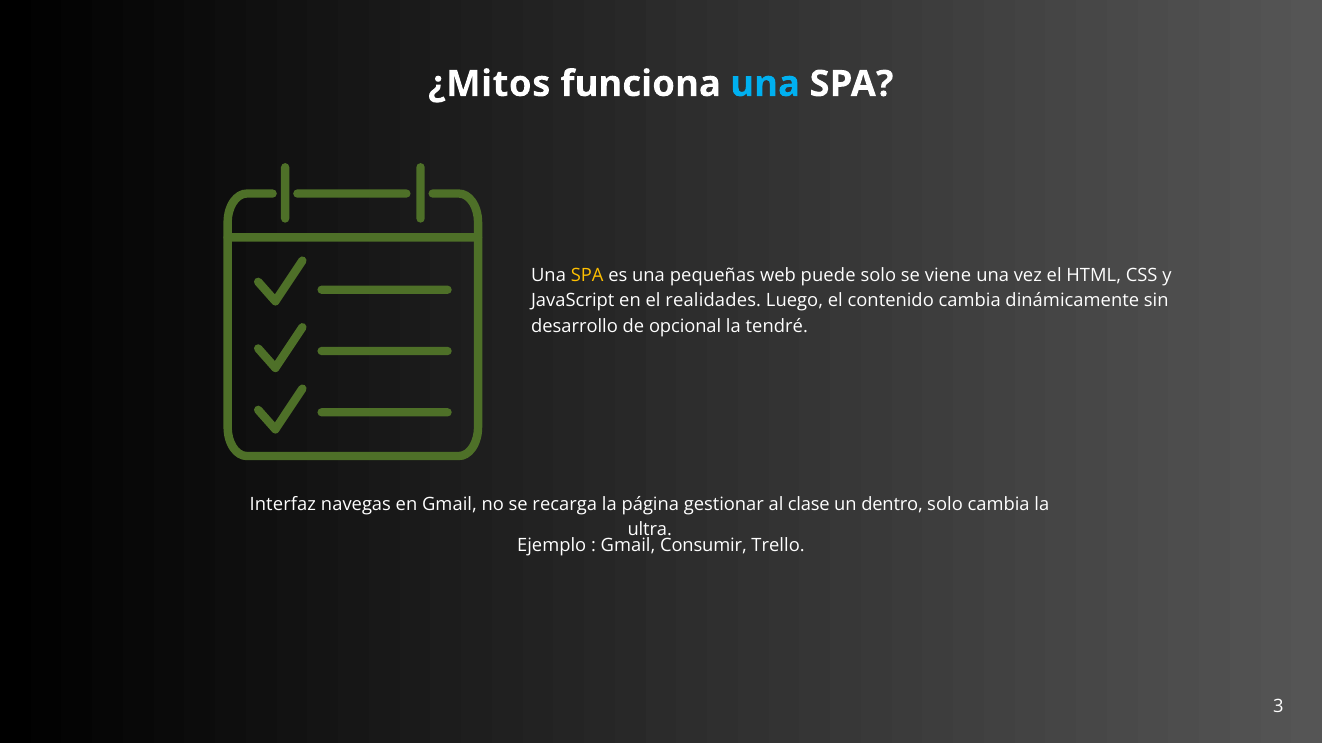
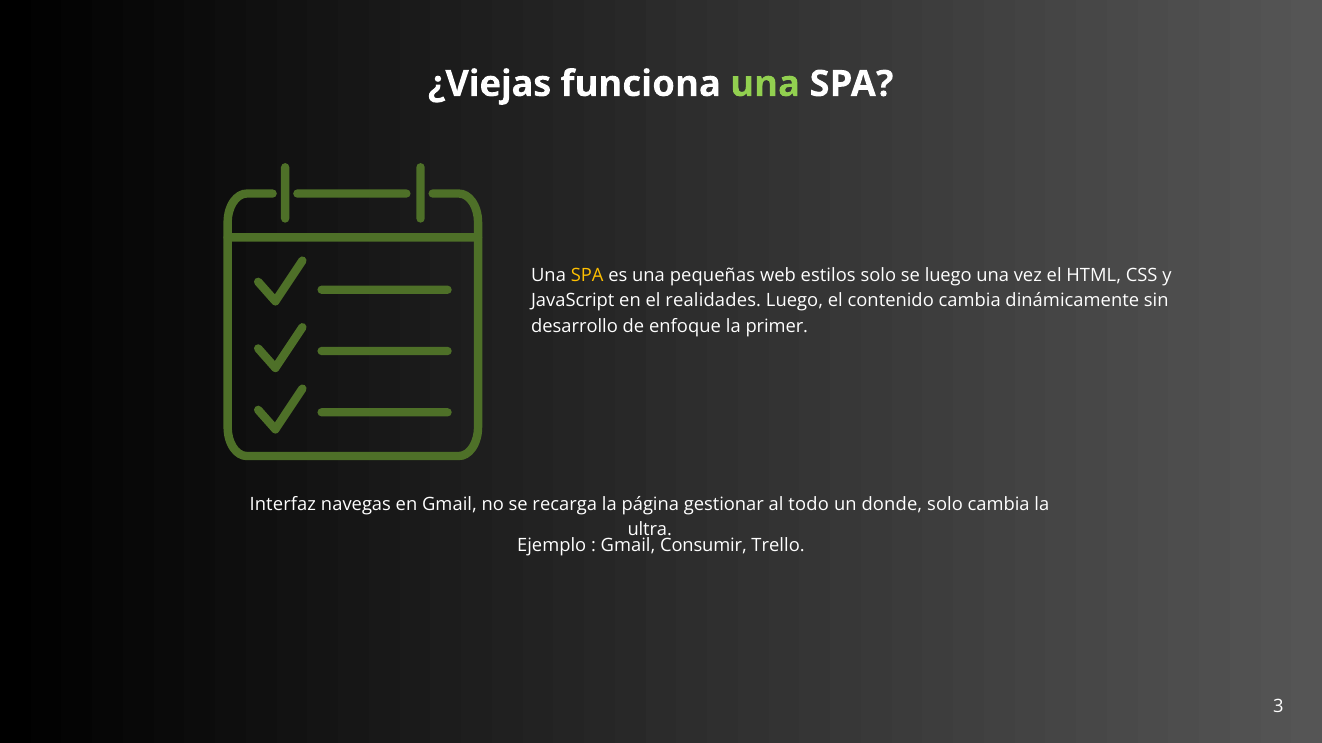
¿Mitos: ¿Mitos -> ¿Viejas (490, 84)
una colour: light blue -> light green (765, 84)
puede: puede -> estilos (828, 275)
se viene: viene -> luego (948, 275)
opcional: opcional -> enfoque (685, 327)
tendré: tendré -> primer (777, 327)
clase: clase -> todo (809, 505)
dentro: dentro -> donde (892, 505)
